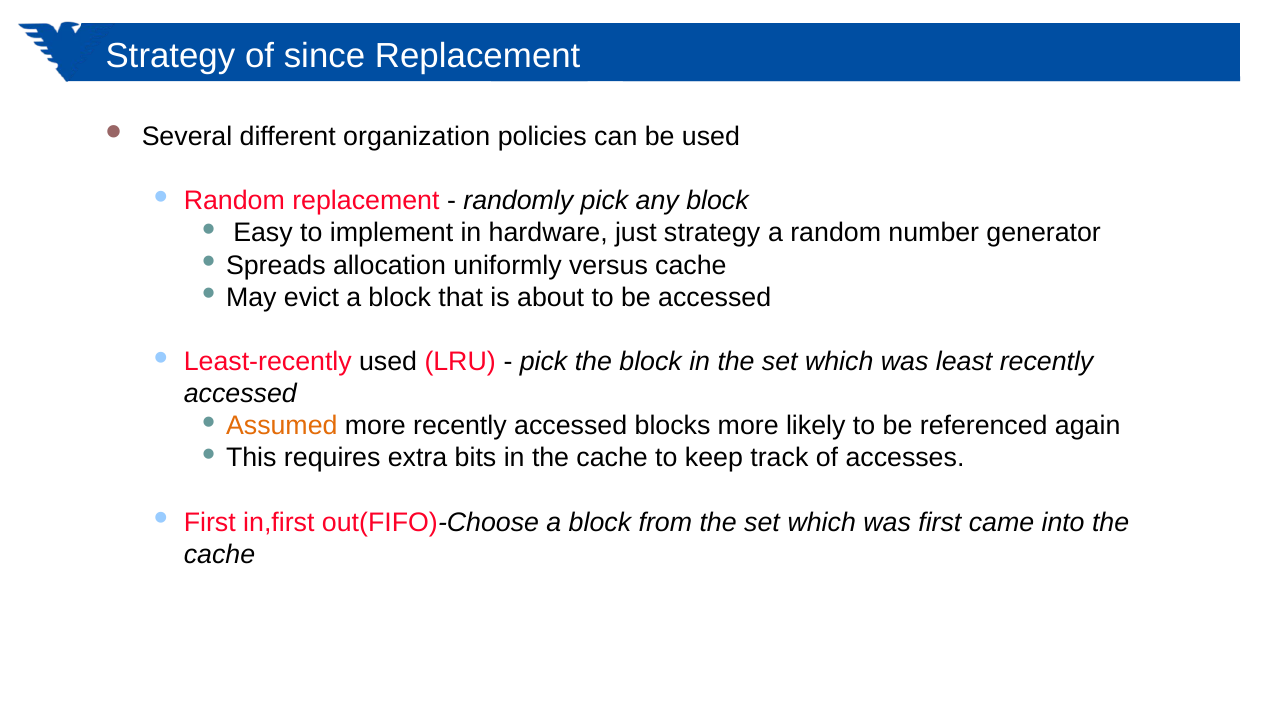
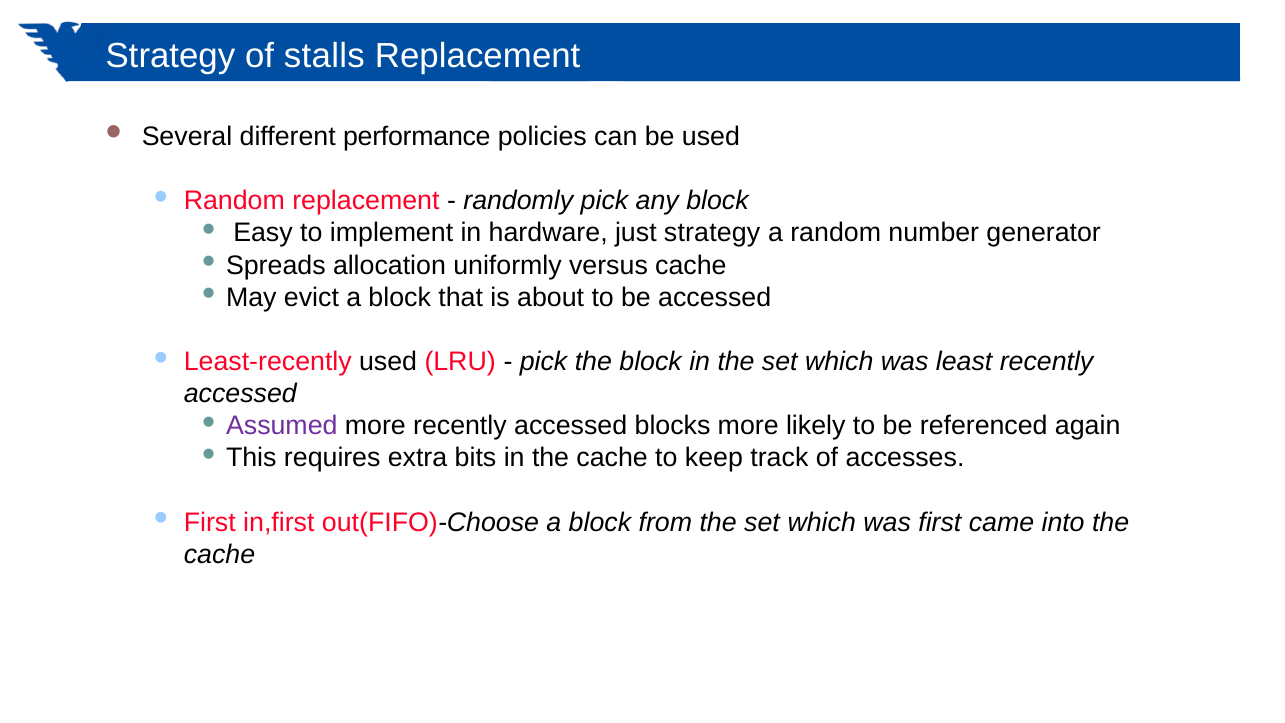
since: since -> stalls (324, 56)
organization: organization -> performance (417, 137)
Assumed colour: orange -> purple (282, 426)
